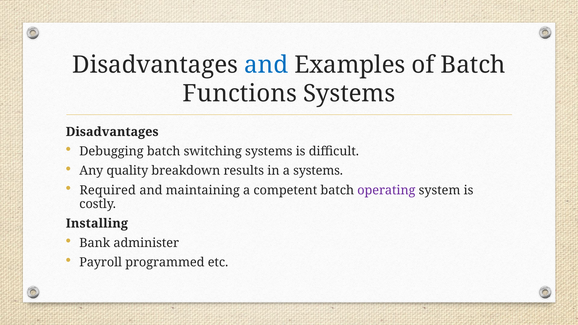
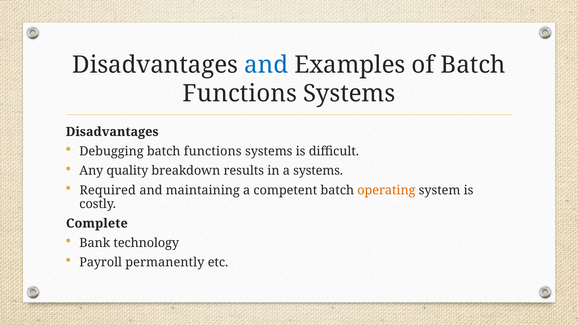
Debugging batch switching: switching -> functions (213, 151)
operating colour: purple -> orange (386, 190)
Installing: Installing -> Complete (97, 223)
administer: administer -> technology (146, 243)
programmed: programmed -> permanently (165, 262)
